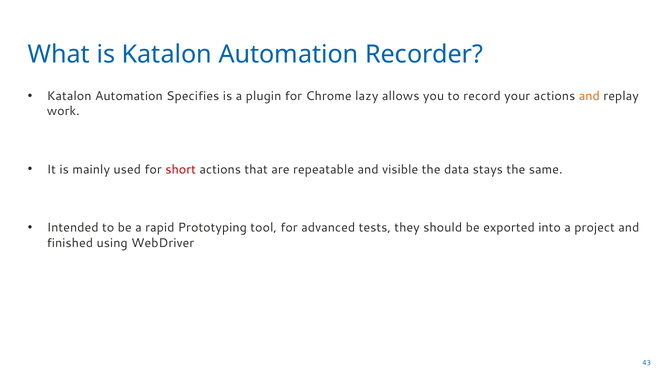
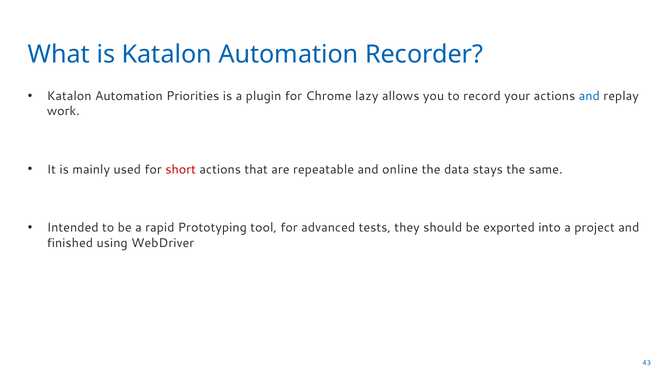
Specifies: Specifies -> Priorities (193, 96)
and colour: orange -> blue (589, 96)
visible: visible -> online (400, 169)
